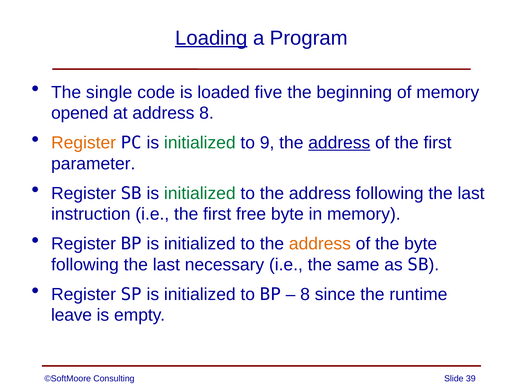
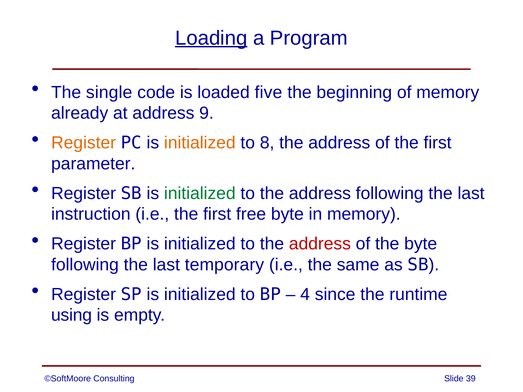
opened: opened -> already (80, 113)
address 8: 8 -> 9 (207, 113)
initialized colour: green -> orange (200, 143)
9: 9 -> 8 (267, 143)
address underline: present -> none (339, 143)
address colour: orange -> red (320, 244)
necessary: necessary -> temporary (224, 265)
8: 8 -> 4 (305, 295)
leave: leave -> using (72, 315)
